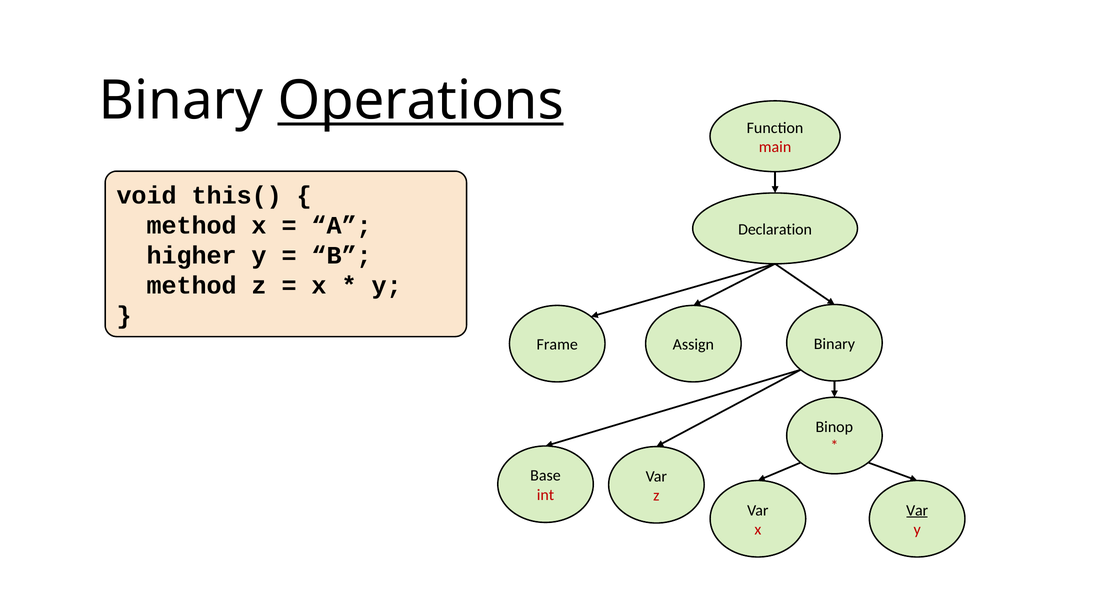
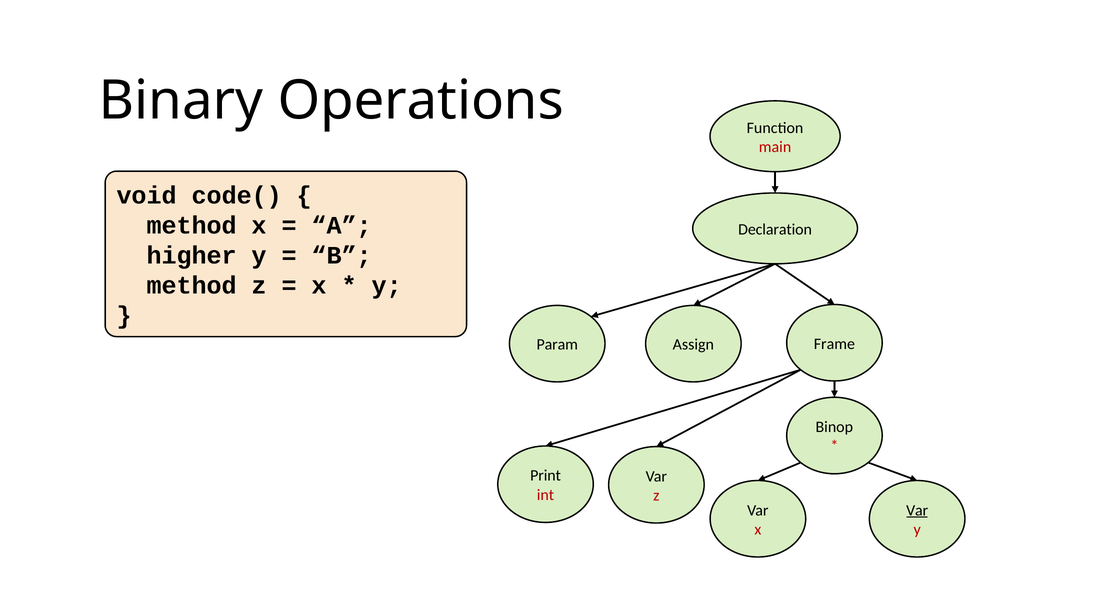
Operations underline: present -> none (421, 101)
this(: this( -> code( (237, 195)
Frame: Frame -> Param (557, 345)
Assign Binary: Binary -> Frame (834, 344)
Base: Base -> Print (546, 476)
